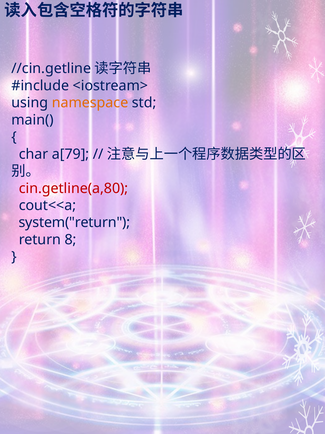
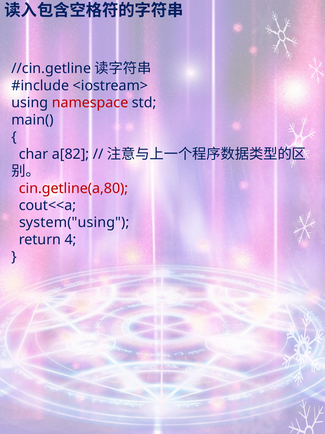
namespace colour: orange -> red (90, 103)
a[79: a[79 -> a[82 (71, 154)
system("return: system("return -> system("using (74, 222)
8: 8 -> 4 (71, 239)
